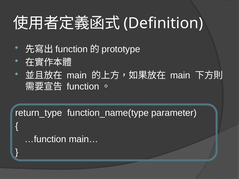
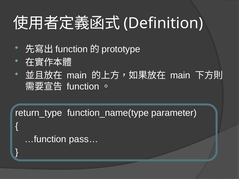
main…: main… -> pass… (84, 139)
